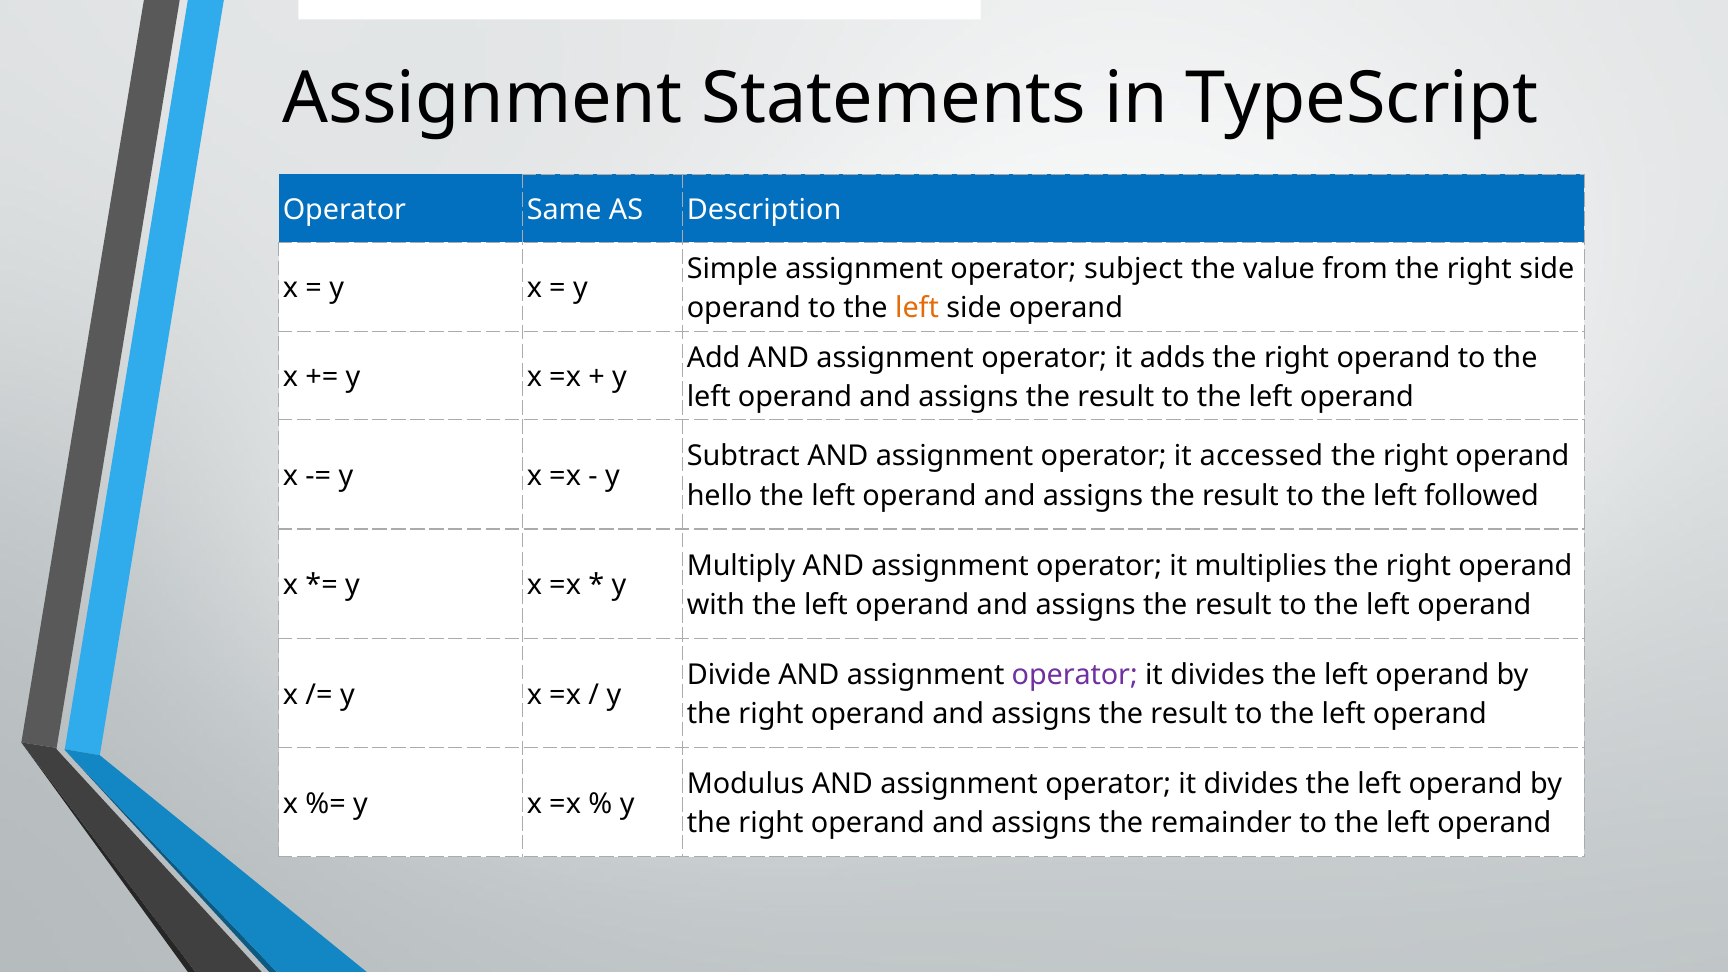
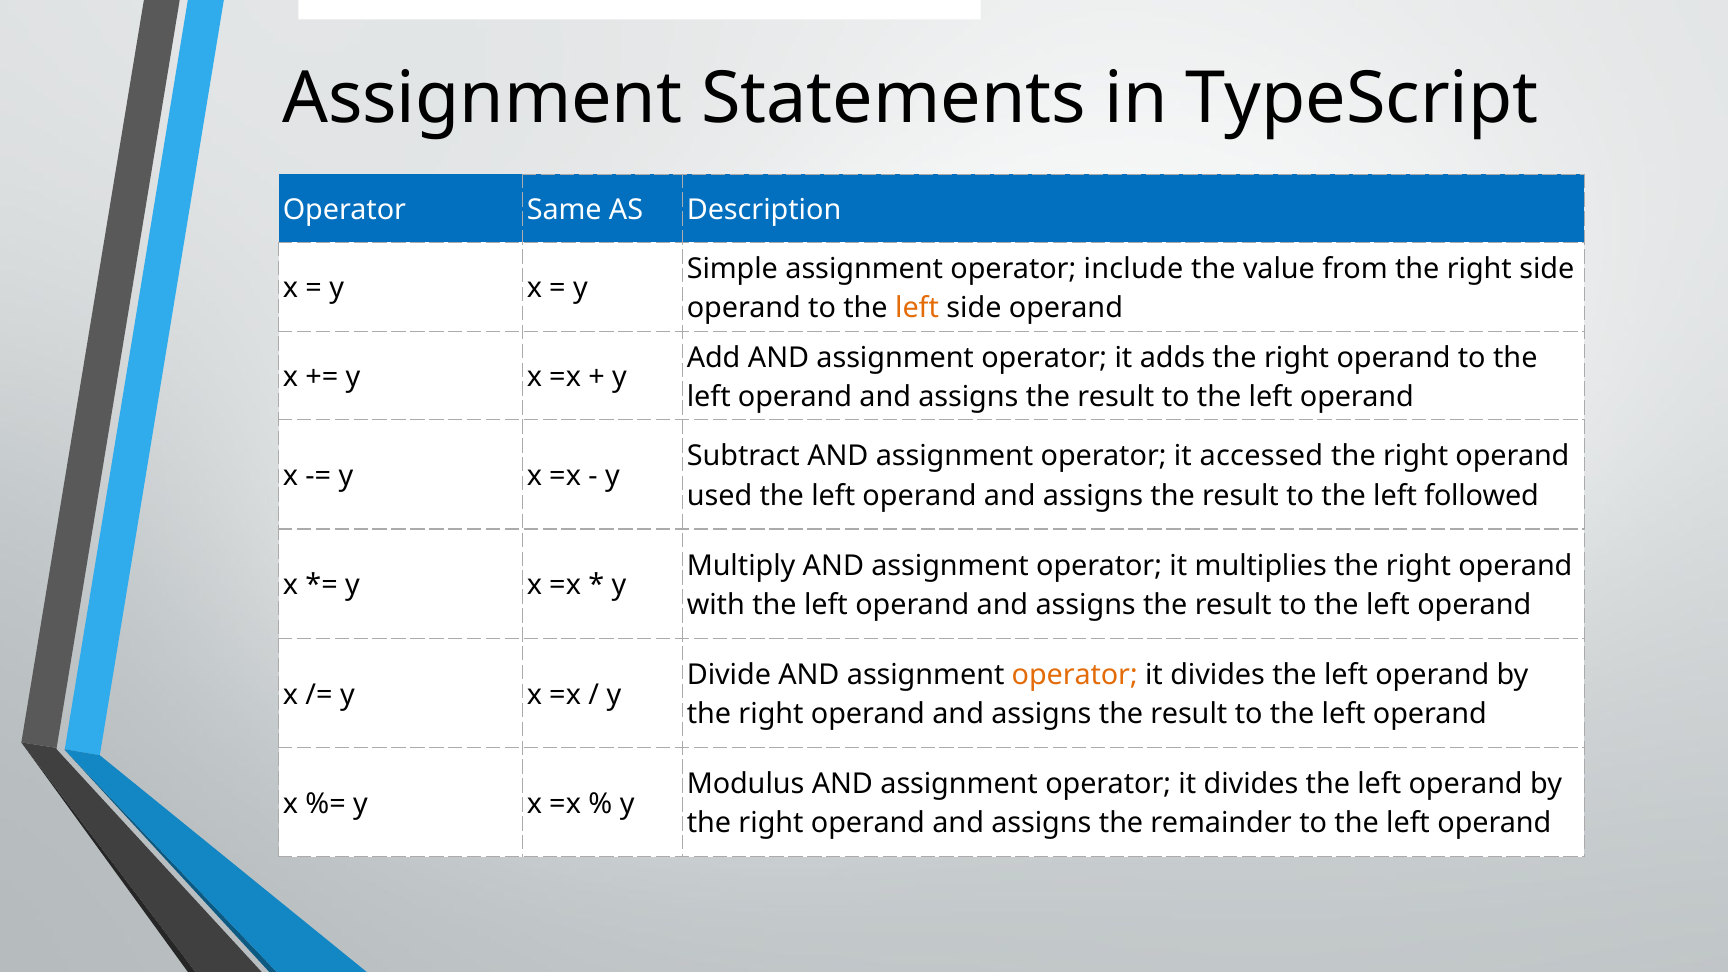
subject: subject -> include (1134, 269)
hello: hello -> used (720, 496)
operator colour: purple -> orange (1075, 675)
